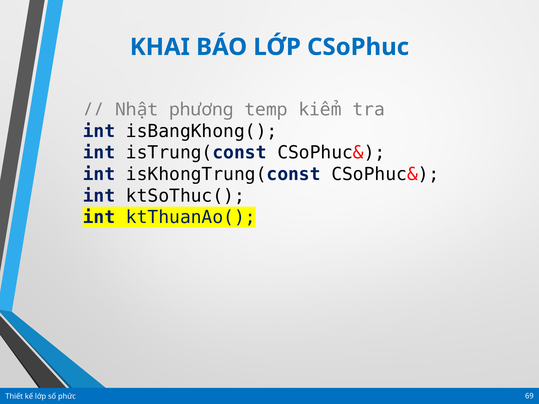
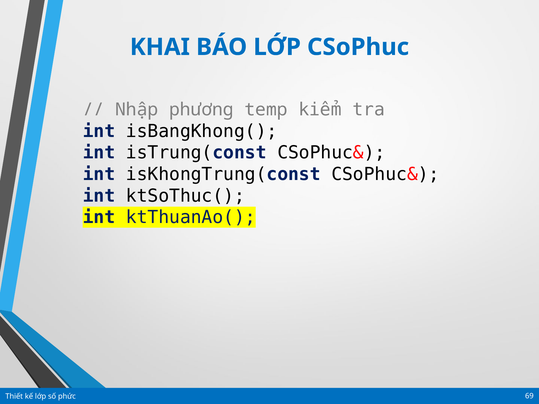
Nhật: Nhật -> Nhập (137, 110)
